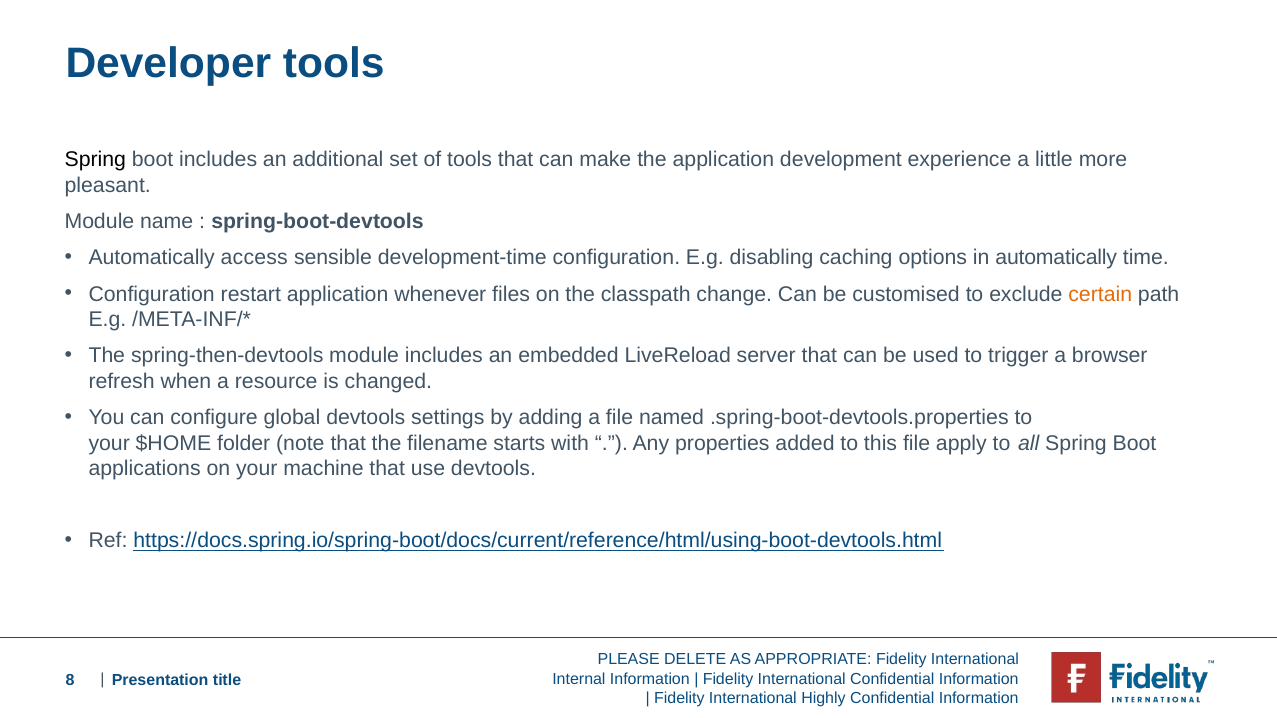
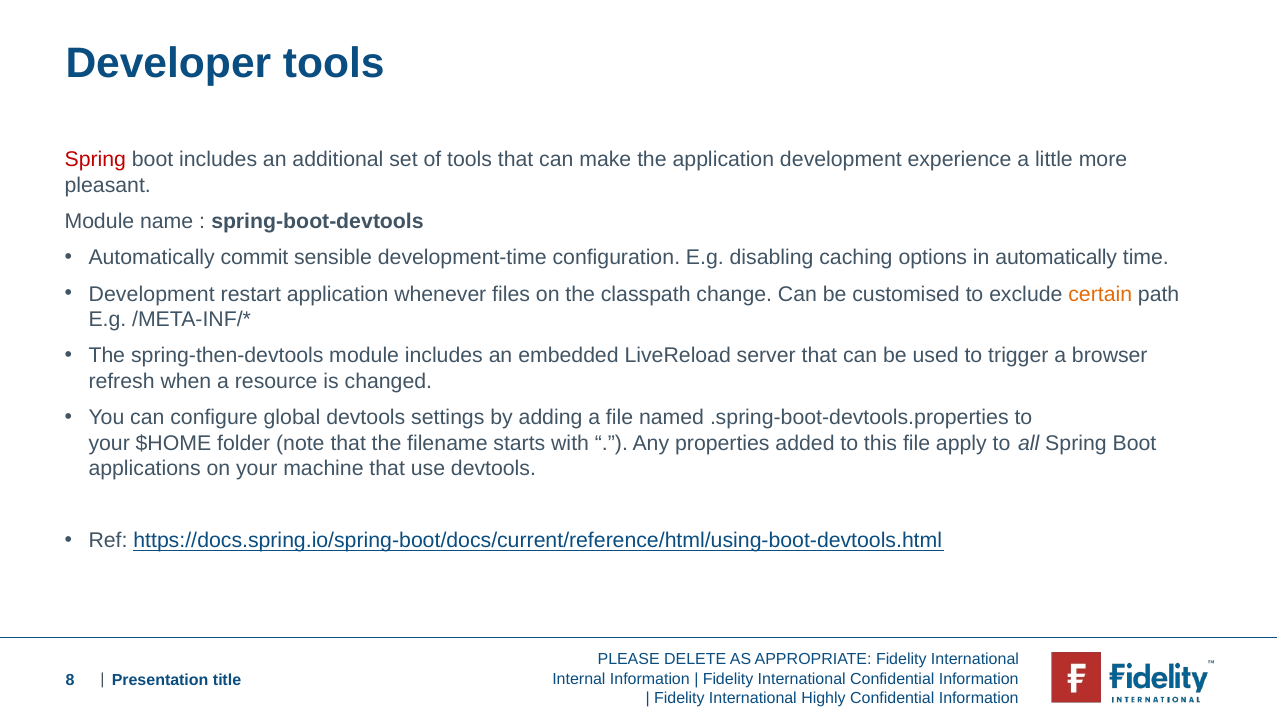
Spring colour: black -> red (95, 160)
access: access -> commit (254, 258)
Configuration: Configuration -> Development (152, 294)
